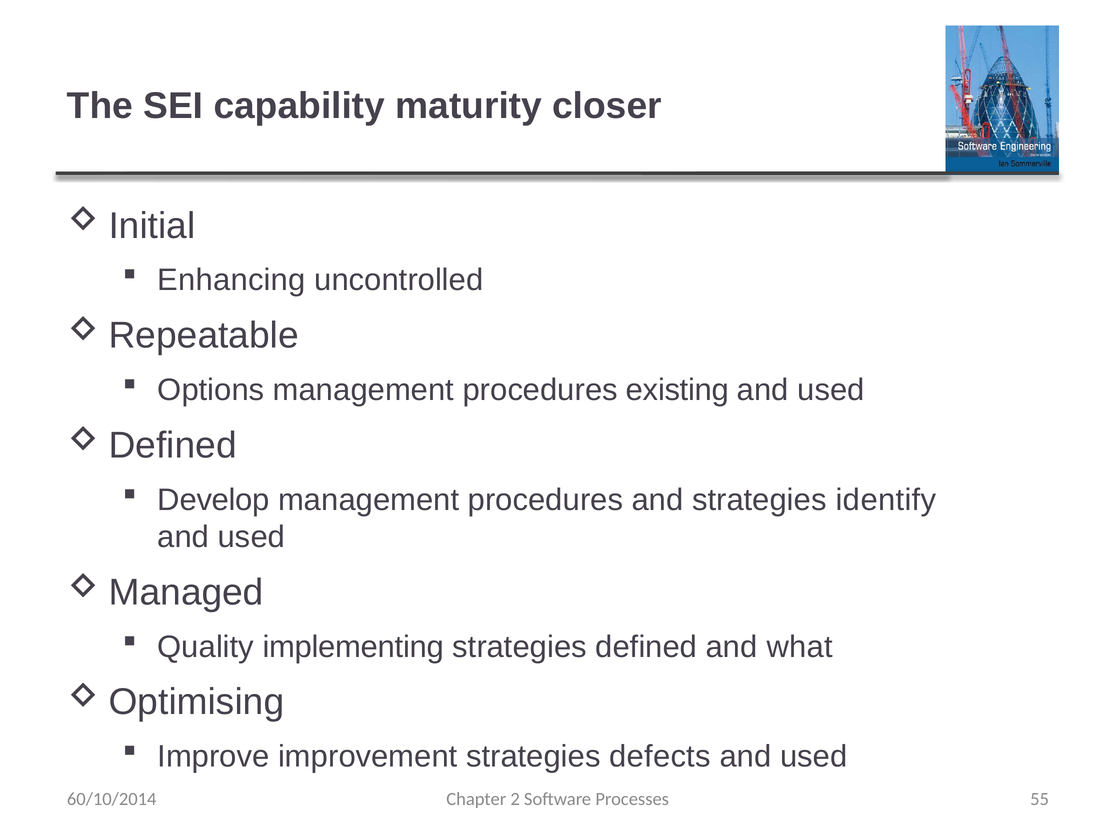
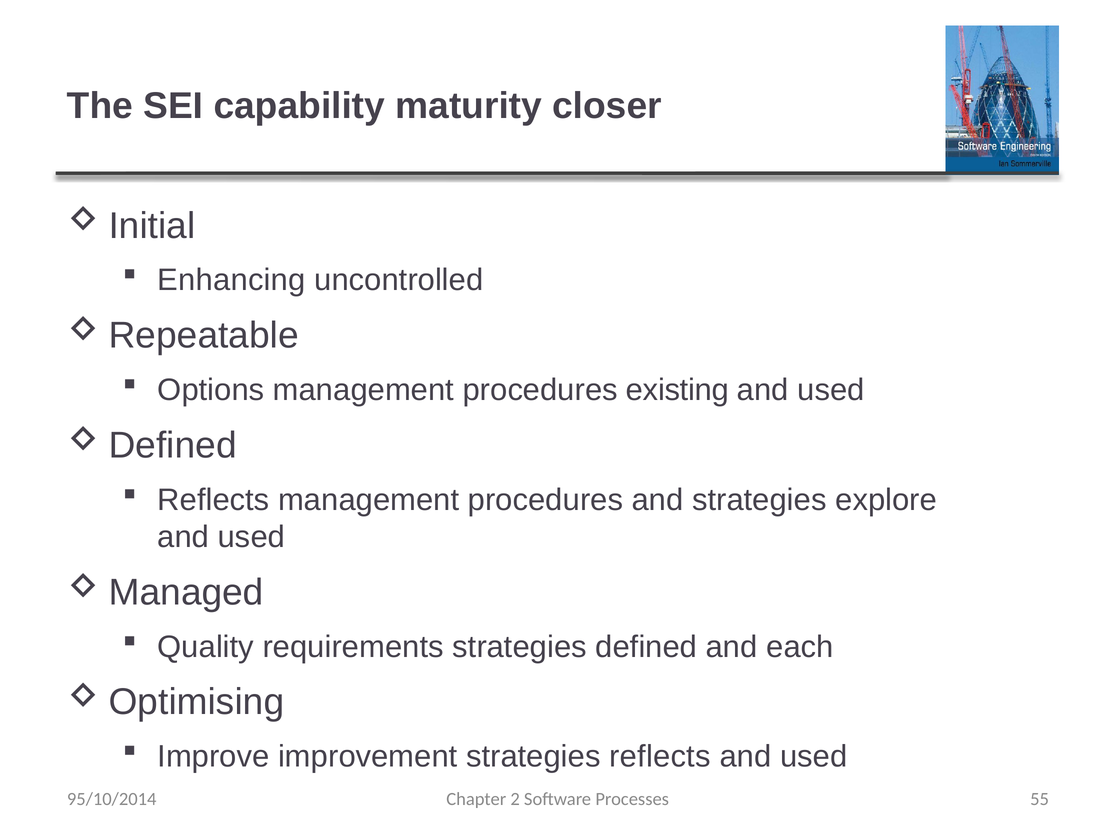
Develop: Develop -> Reflects (213, 500)
identify: identify -> explore (886, 500)
implementing: implementing -> requirements (353, 647)
what: what -> each (800, 647)
strategies defects: defects -> reflects (660, 757)
60/10/2014: 60/10/2014 -> 95/10/2014 (112, 799)
